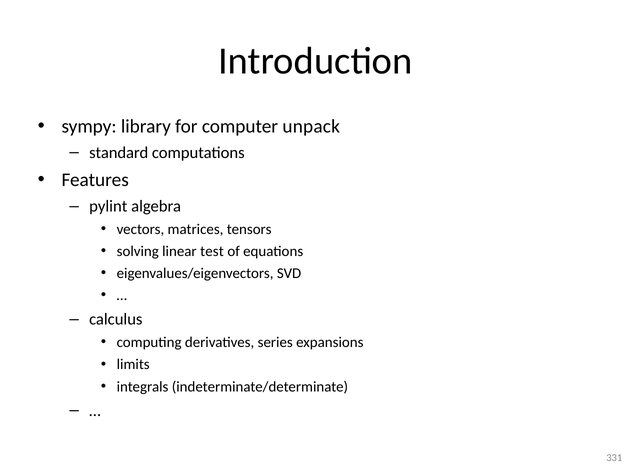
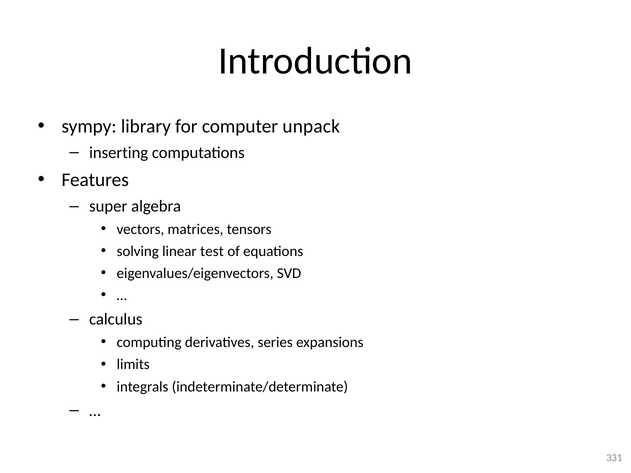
standard: standard -> inserting (119, 153)
pylint: pylint -> super (108, 206)
